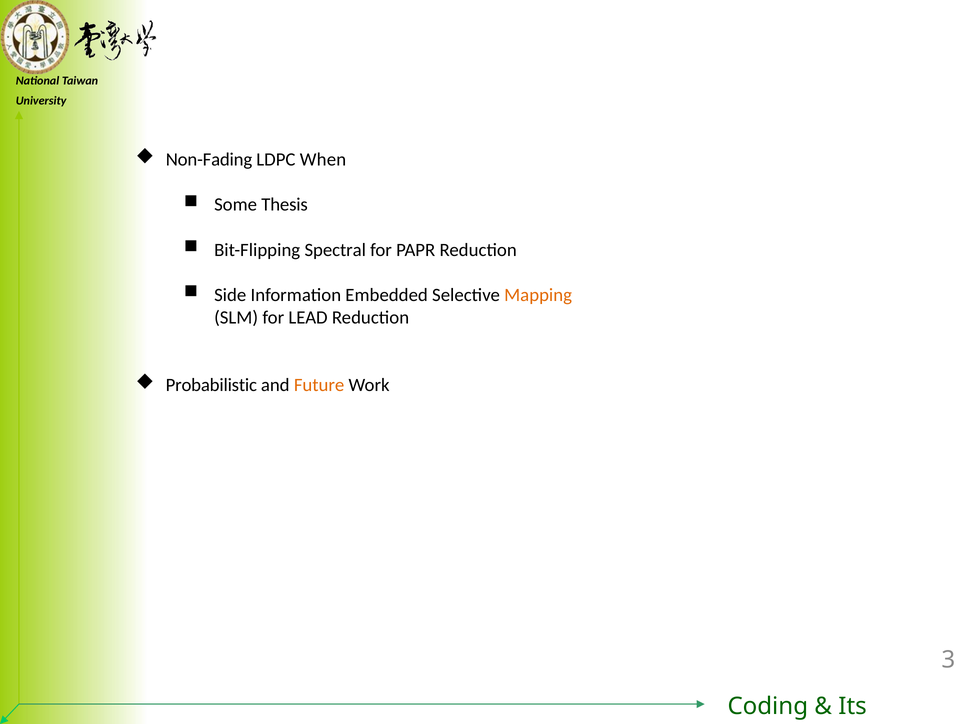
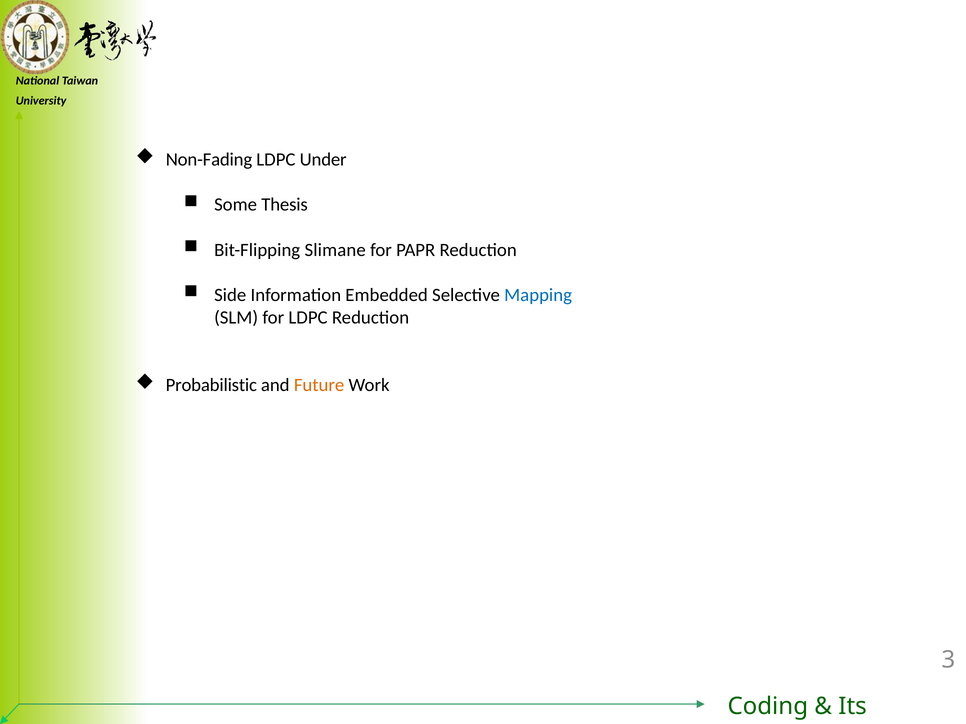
When: When -> Under (323, 160)
Spectral: Spectral -> Slimane (335, 250)
Mapping colour: orange -> blue (538, 295)
for LEAD: LEAD -> LDPC (308, 318)
